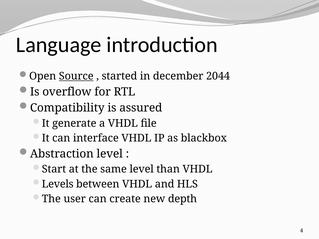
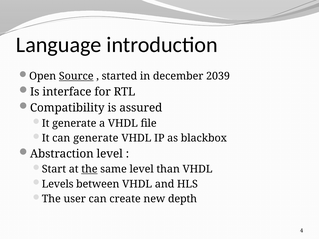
2044: 2044 -> 2039 (218, 76)
overflow: overflow -> interface (67, 92)
can interface: interface -> generate (96, 138)
the underline: none -> present (89, 169)
